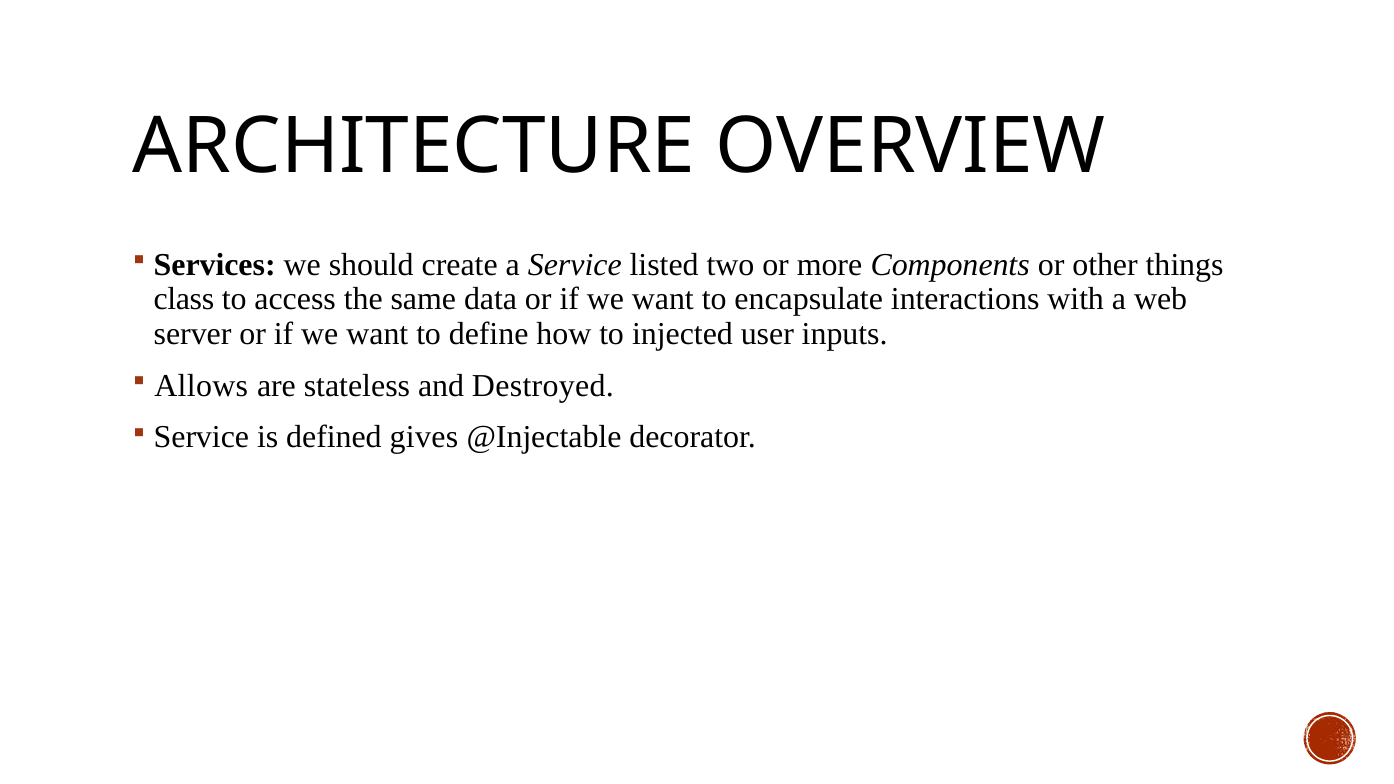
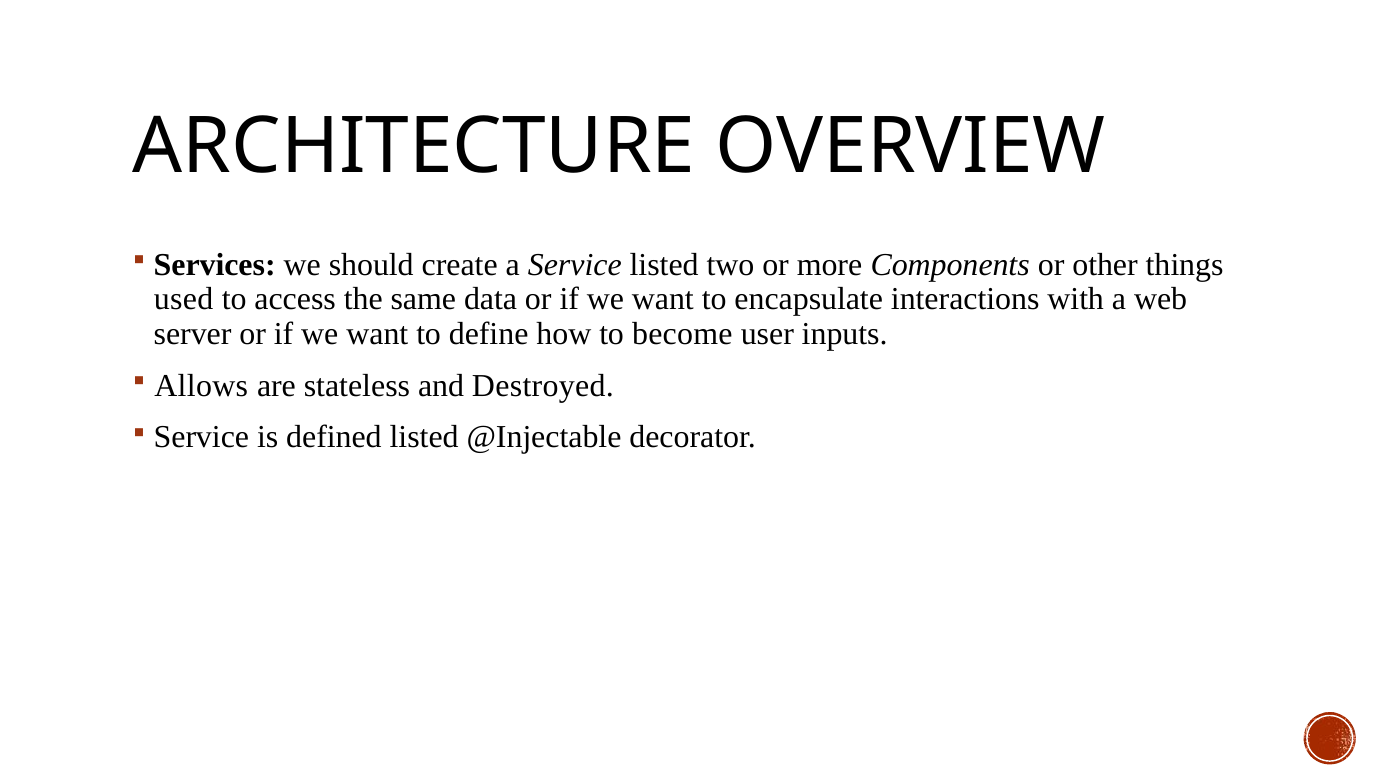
class: class -> used (184, 299)
injected: injected -> become (682, 334)
defined gives: gives -> listed (424, 437)
